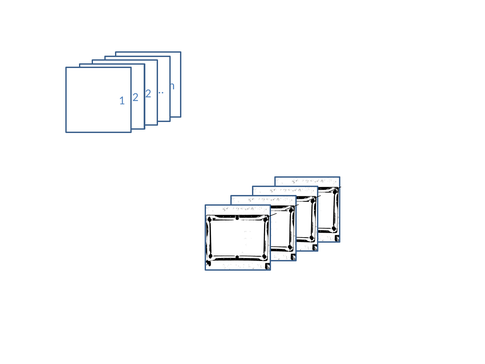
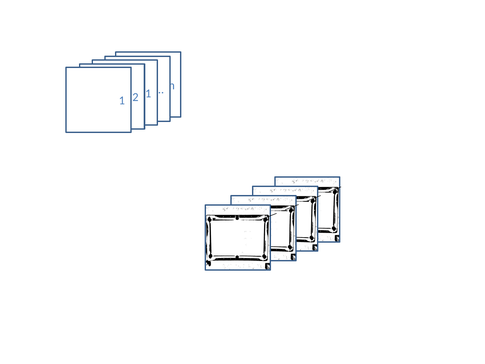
2: 2 -> 1 (148, 93)
